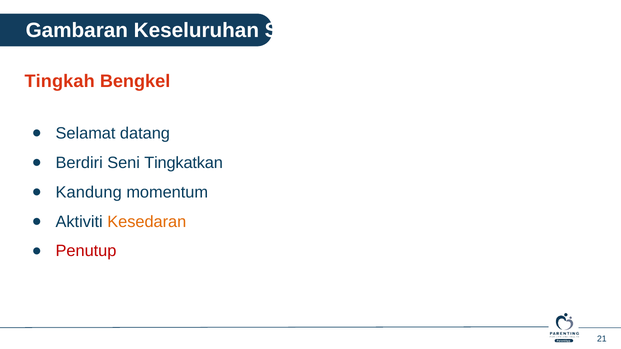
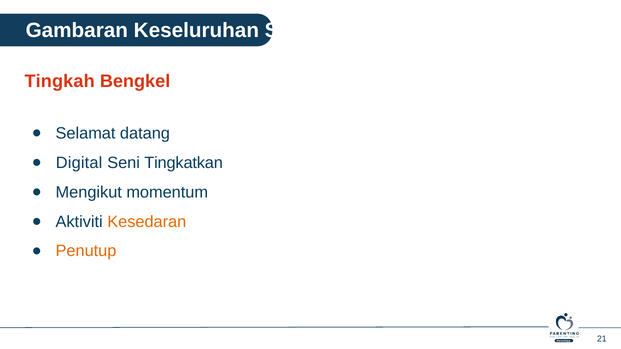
Berdiri: Berdiri -> Digital (79, 163)
Kandung: Kandung -> Mengikut (89, 192)
Penutup colour: red -> orange (86, 251)
